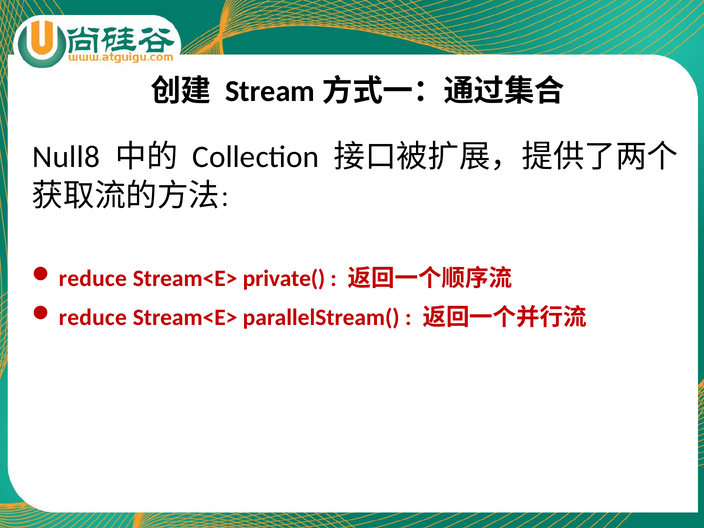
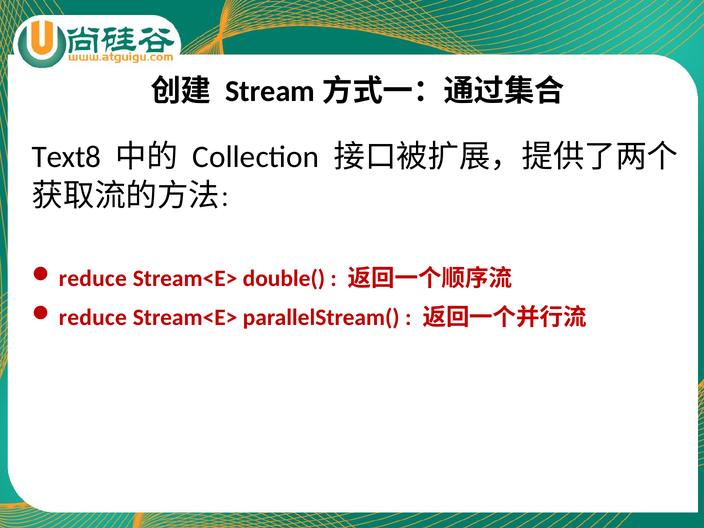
Null8: Null8 -> Text8 (66, 157)
private(: private( -> double( (284, 278)
